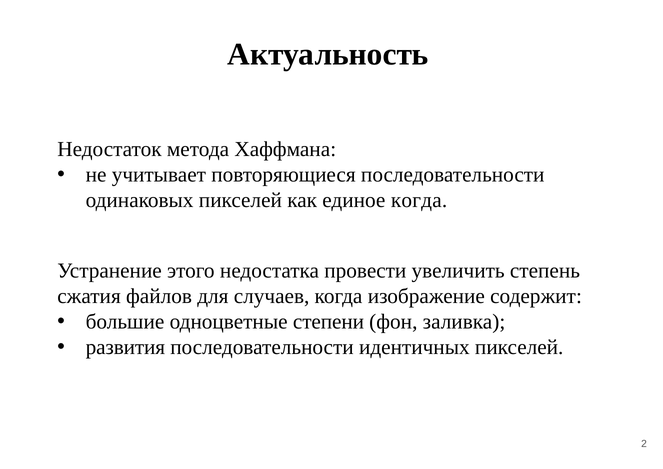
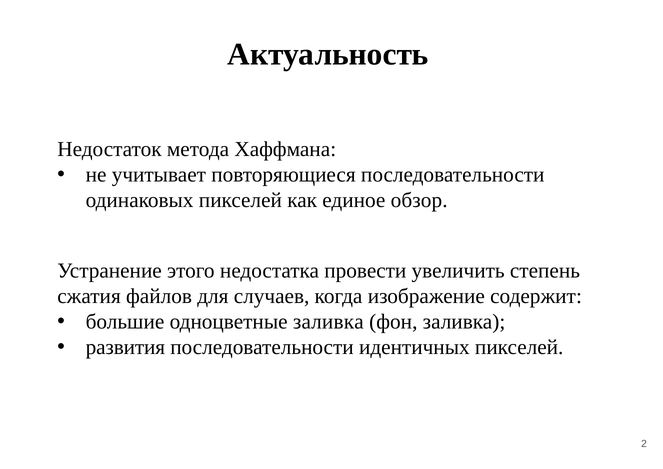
единое когда: когда -> обзор (419, 200)
одноцветные степени: степени -> заливка (328, 322)
